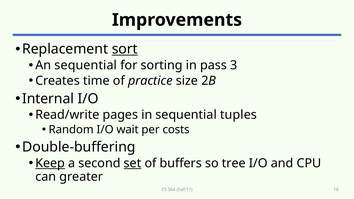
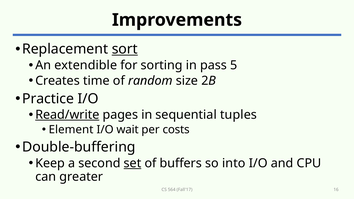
An sequential: sequential -> extendible (86, 65)
3: 3 -> 5 (234, 65)
practice: practice -> random (150, 81)
Internal: Internal -> Practice (48, 99)
Read/write underline: none -> present (67, 115)
Random: Random -> Element (71, 130)
Keep underline: present -> none (50, 163)
tree: tree -> into (234, 163)
